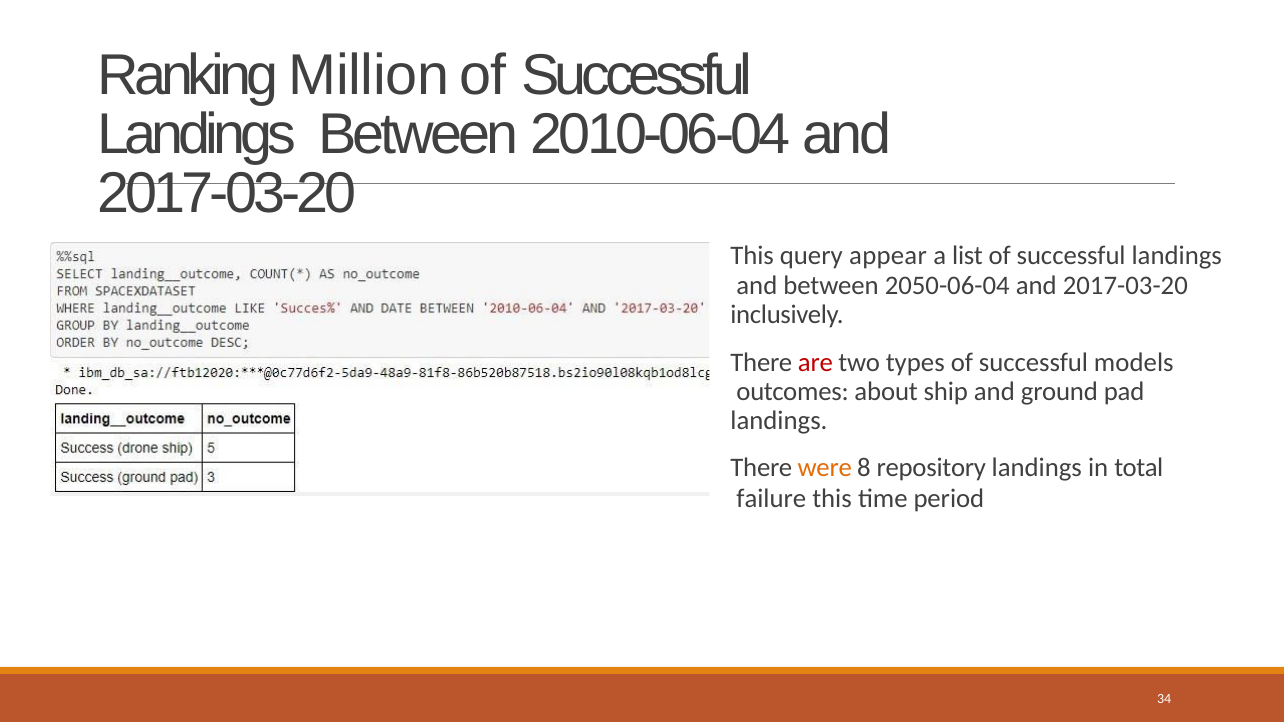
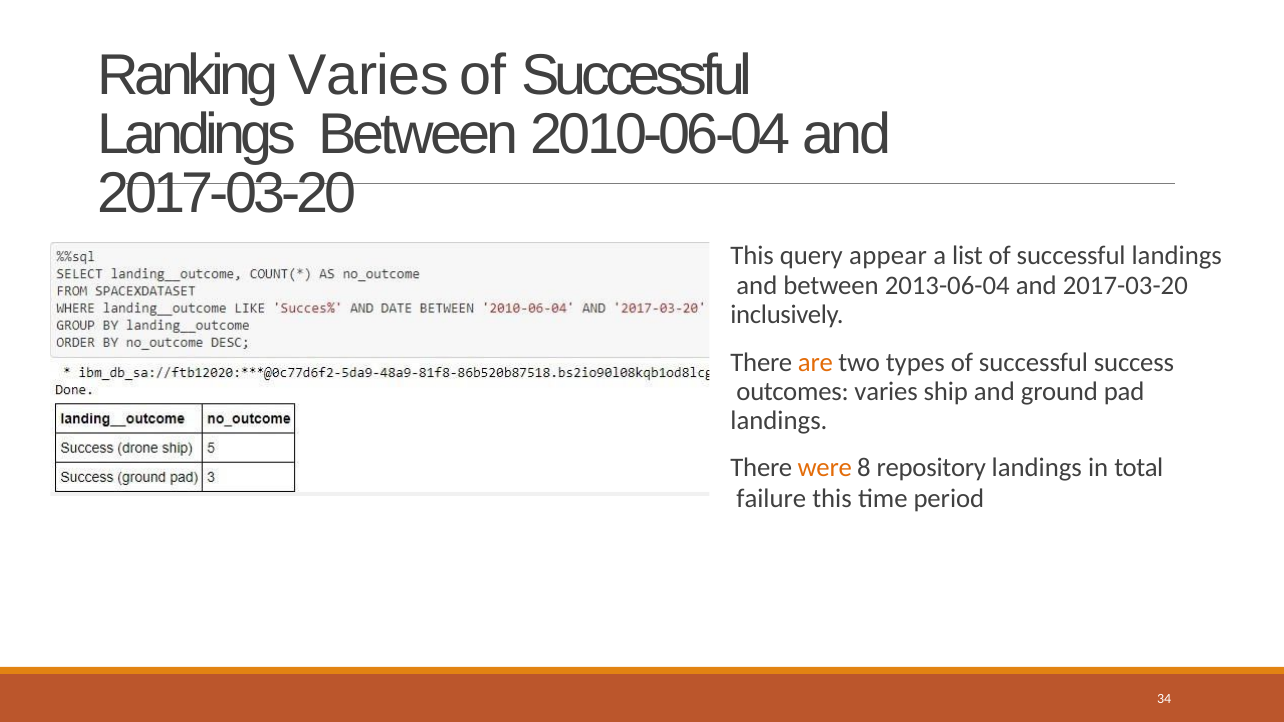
Ranking Million: Million -> Varies (369, 76)
2050-06-04: 2050-06-04 -> 2013-06-04 (947, 285)
are colour: red -> orange (815, 363)
models: models -> success (1134, 363)
outcomes about: about -> varies (886, 392)
